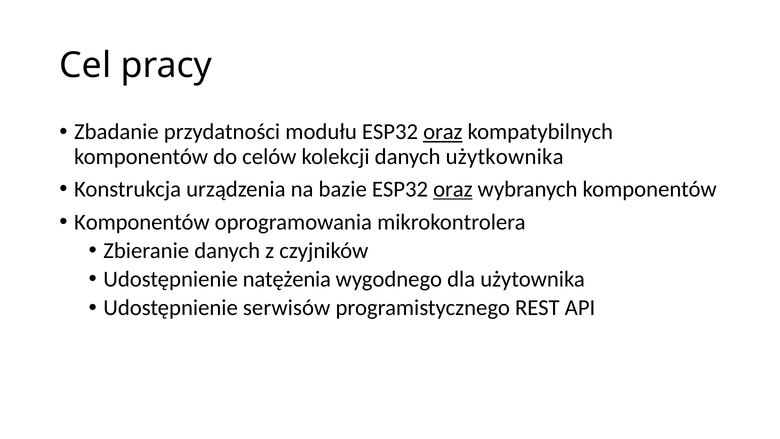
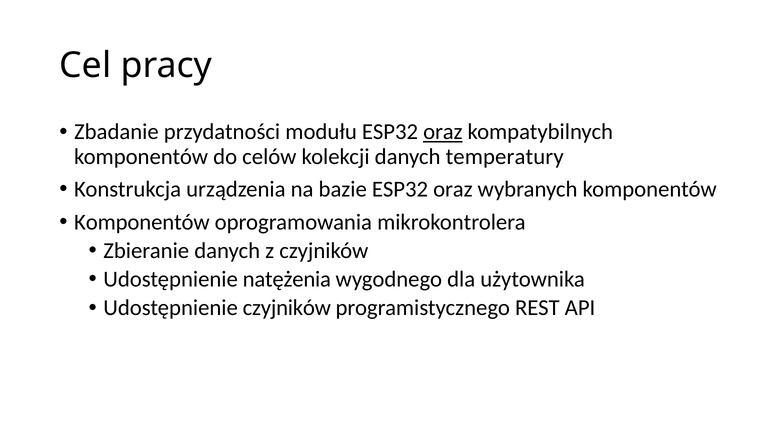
użytkownika: użytkownika -> temperatury (505, 156)
oraz underline: present -> none (453, 189)
Udostępnienie serwisów: serwisów -> czyjników (287, 308)
